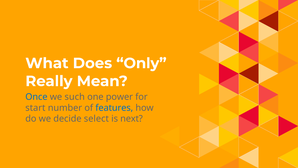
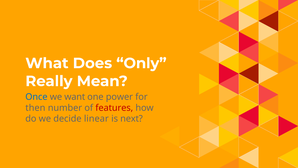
such: such -> want (75, 97)
start: start -> then (35, 108)
features colour: blue -> red (114, 108)
select: select -> linear (96, 119)
